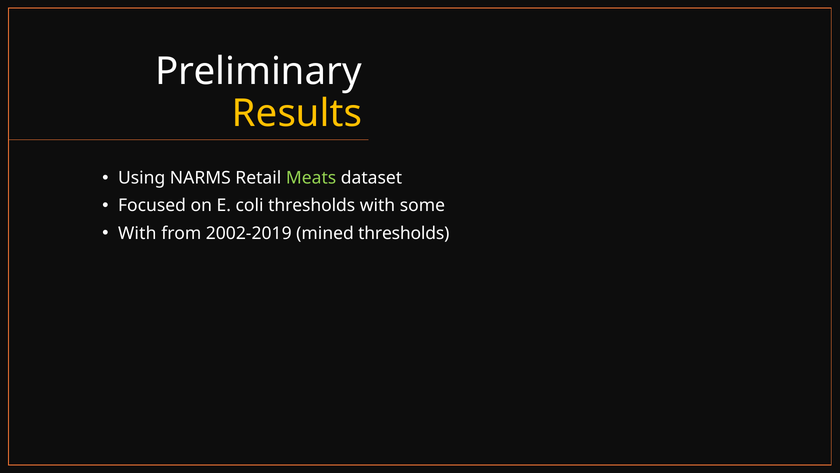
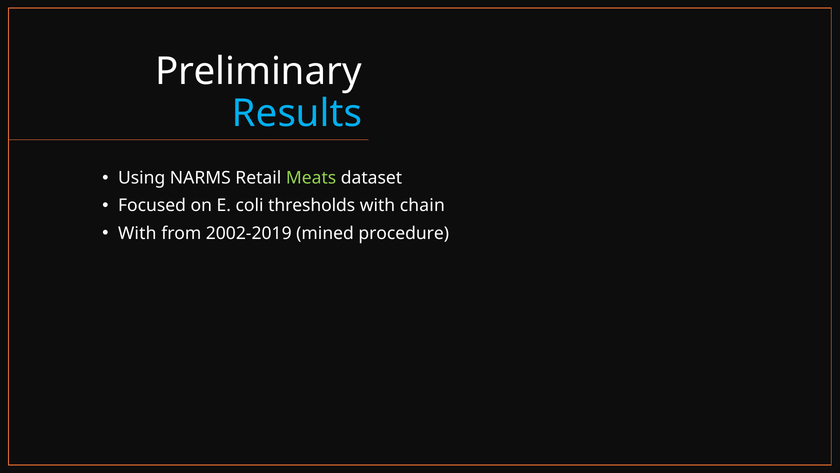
Results colour: yellow -> light blue (297, 113)
some: some -> chain (422, 205)
mined thresholds: thresholds -> procedure (404, 233)
